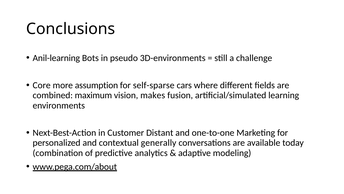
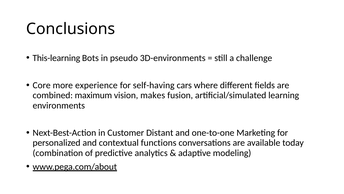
Anil-learning: Anil-learning -> This-learning (56, 58)
assumption: assumption -> experience (96, 85)
self-sparse: self-sparse -> self-having (154, 85)
generally: generally -> functions (159, 143)
